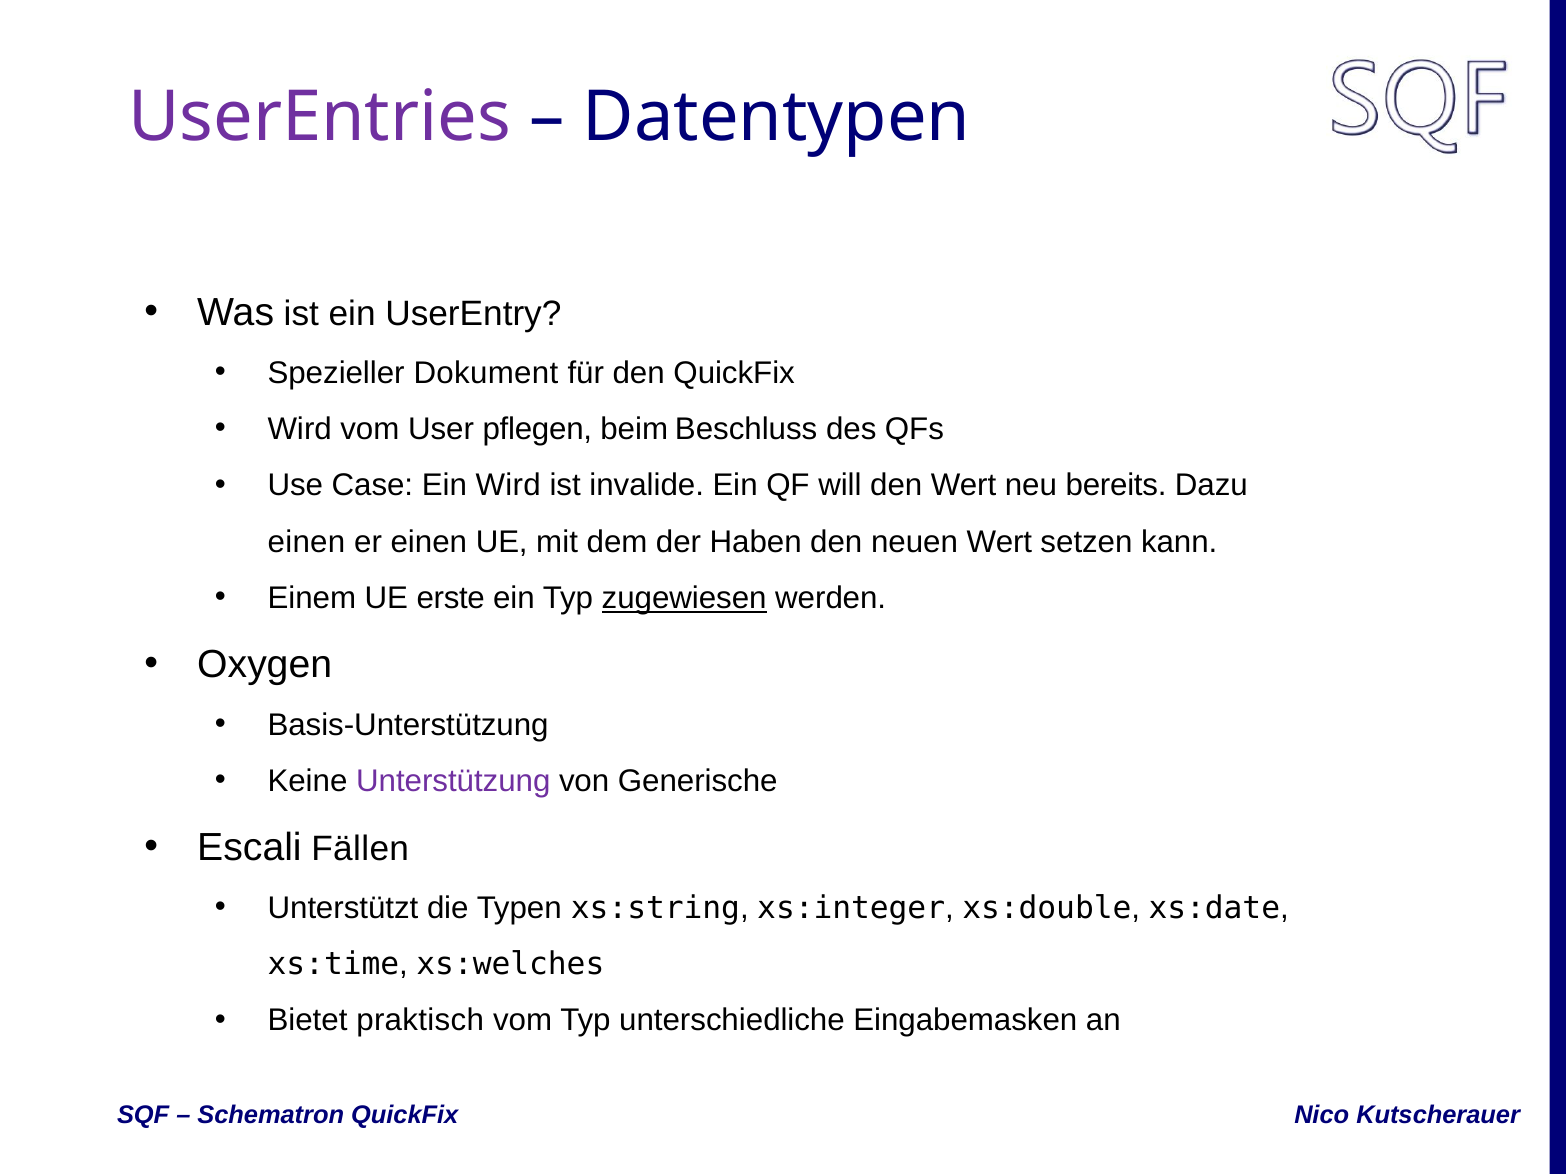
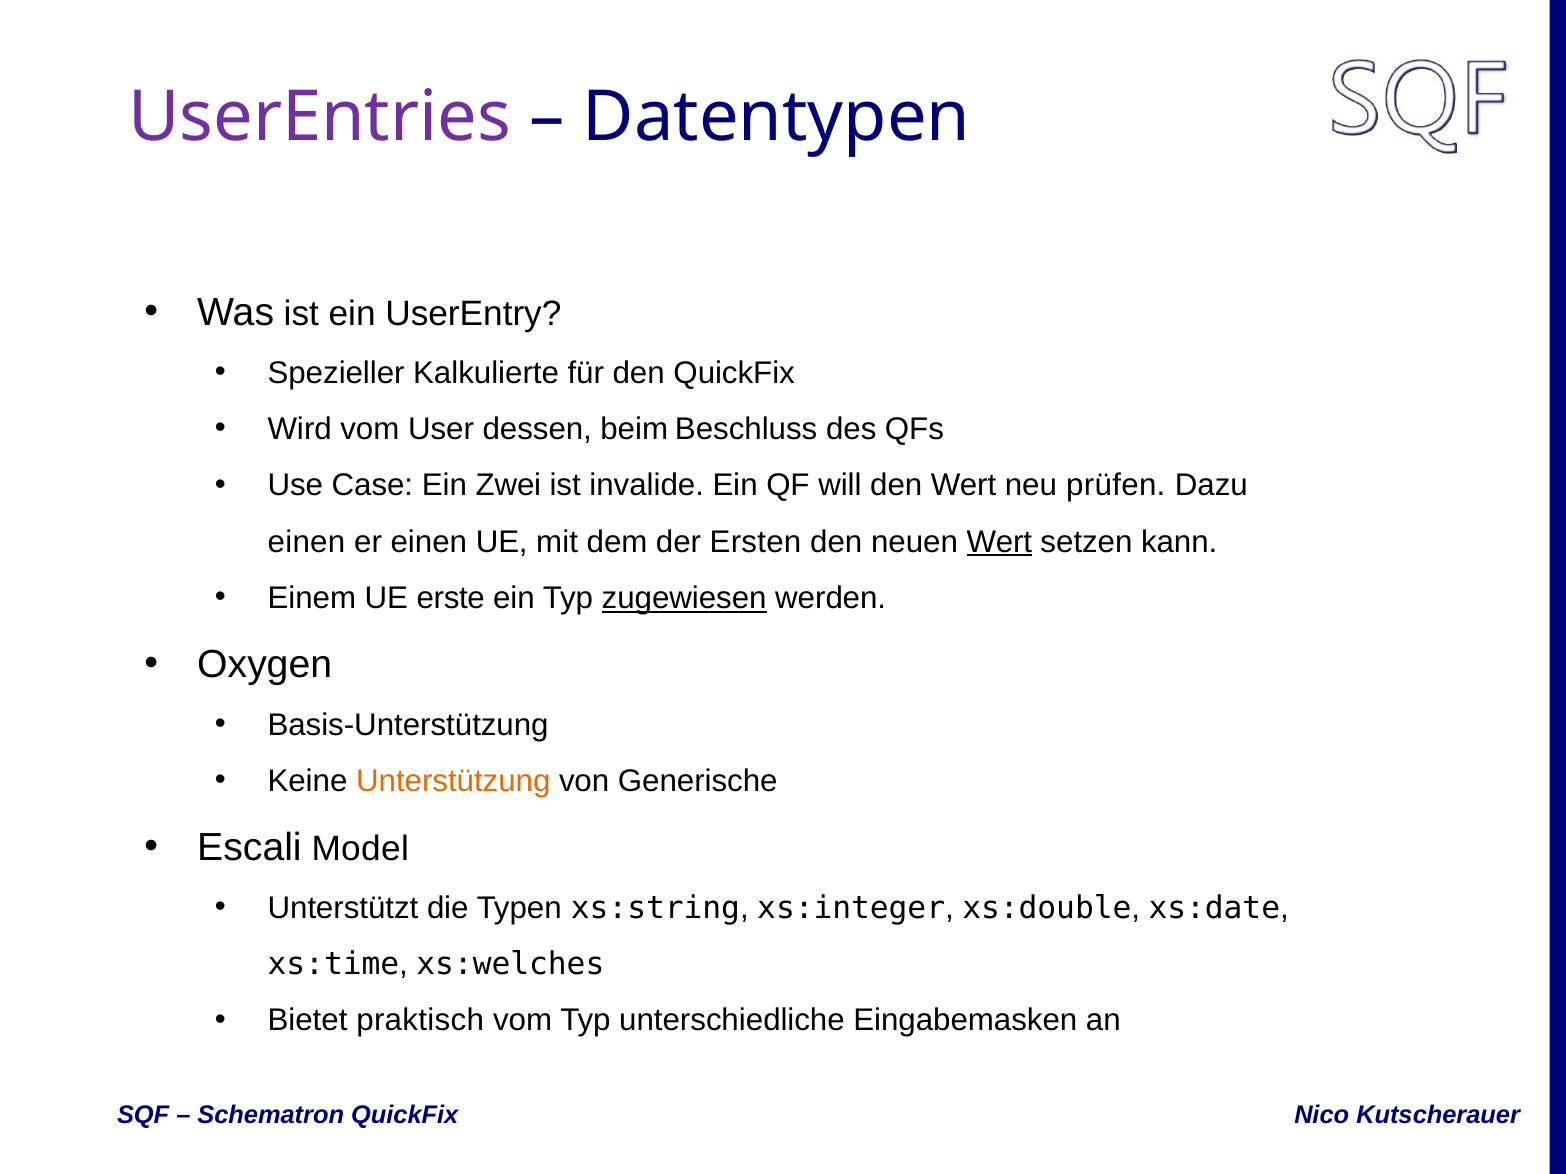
Dokument: Dokument -> Kalkulierte (486, 373)
pflegen: pflegen -> dessen (537, 429)
Ein Wird: Wird -> Zwei (508, 486)
bereits: bereits -> prüfen (1116, 486)
Haben: Haben -> Ersten (756, 542)
Wert underline: none -> present (999, 542)
Unterstützung colour: purple -> orange (453, 782)
Fällen: Fällen -> Model (360, 849)
